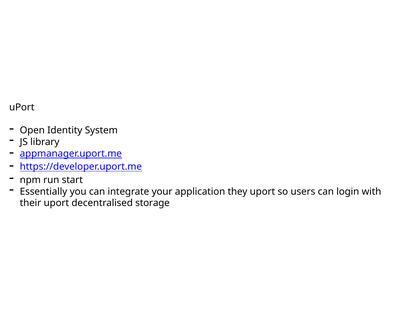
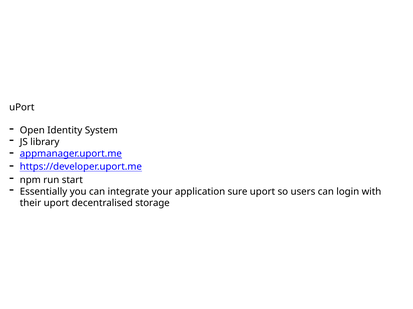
they: they -> sure (238, 192)
